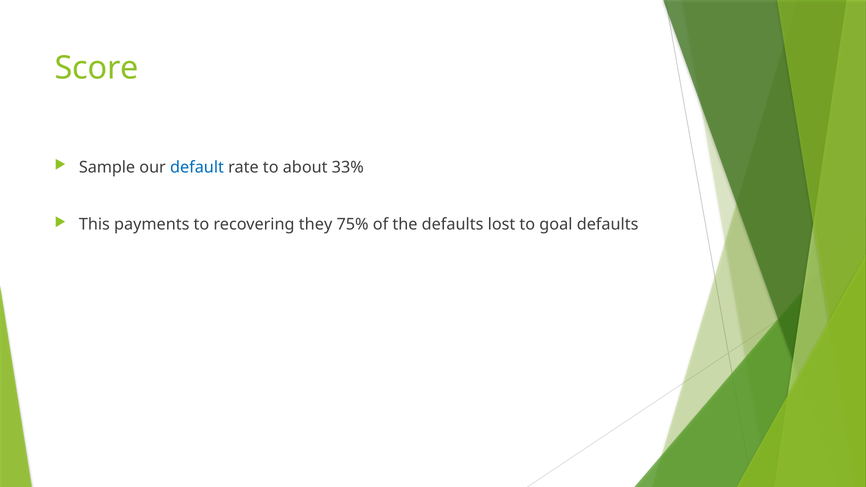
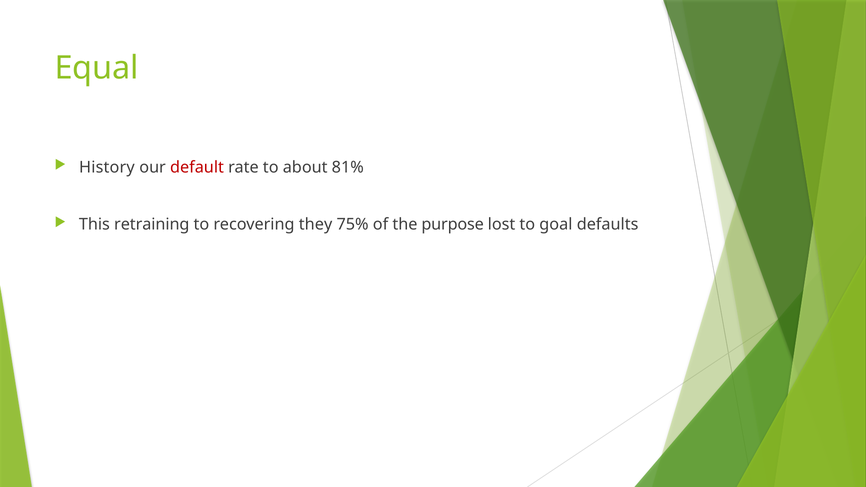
Score: Score -> Equal (97, 68)
Sample: Sample -> History (107, 168)
default colour: blue -> red (197, 168)
33%: 33% -> 81% (348, 168)
payments: payments -> retraining (152, 225)
the defaults: defaults -> purpose (453, 225)
